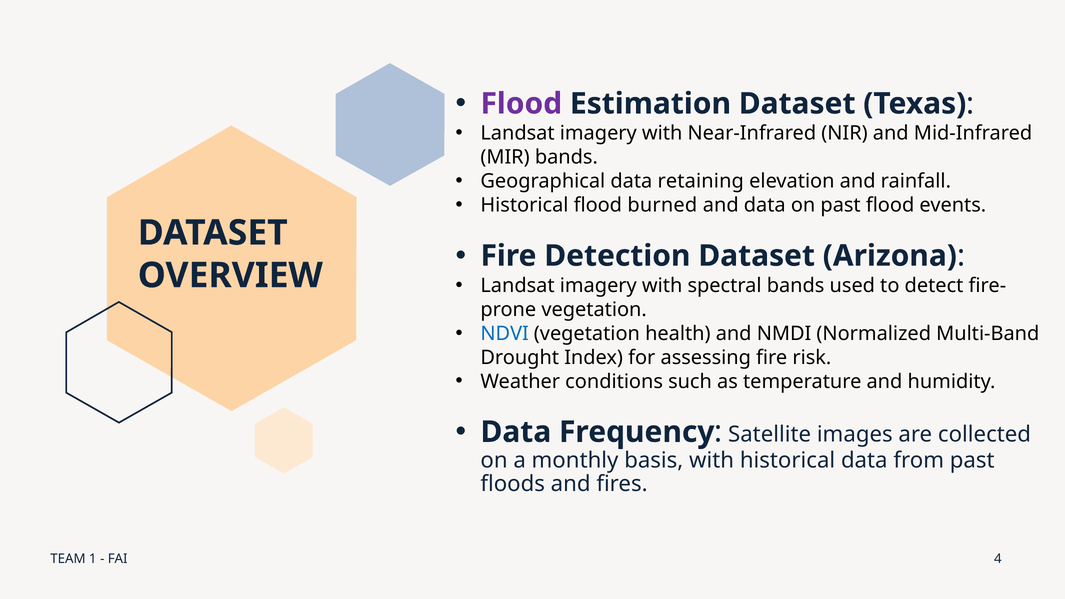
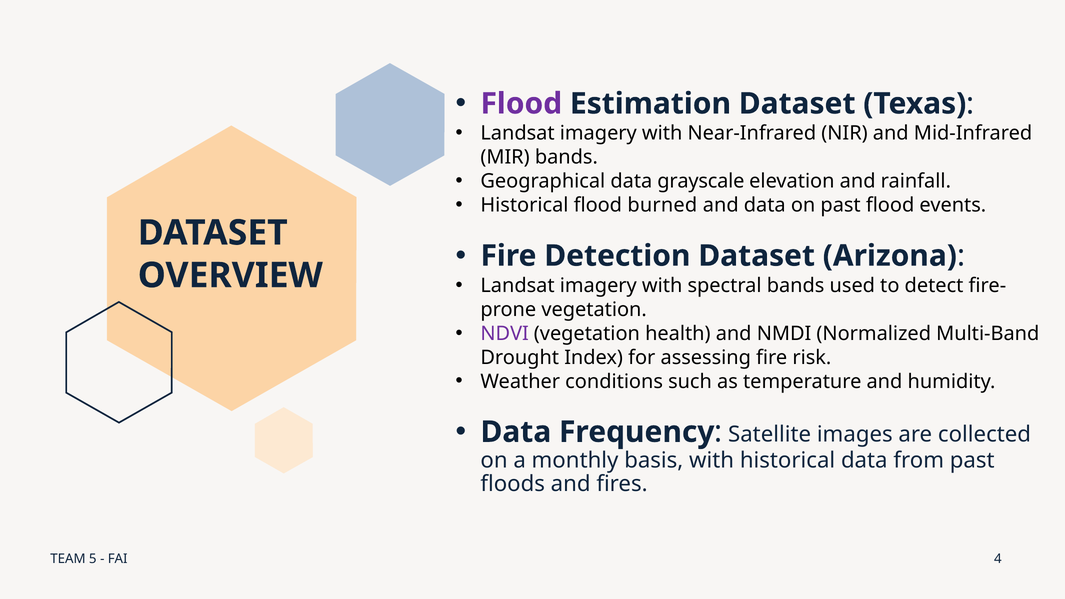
retaining: retaining -> grayscale (701, 181)
NDVI colour: blue -> purple (505, 334)
1: 1 -> 5 (93, 559)
